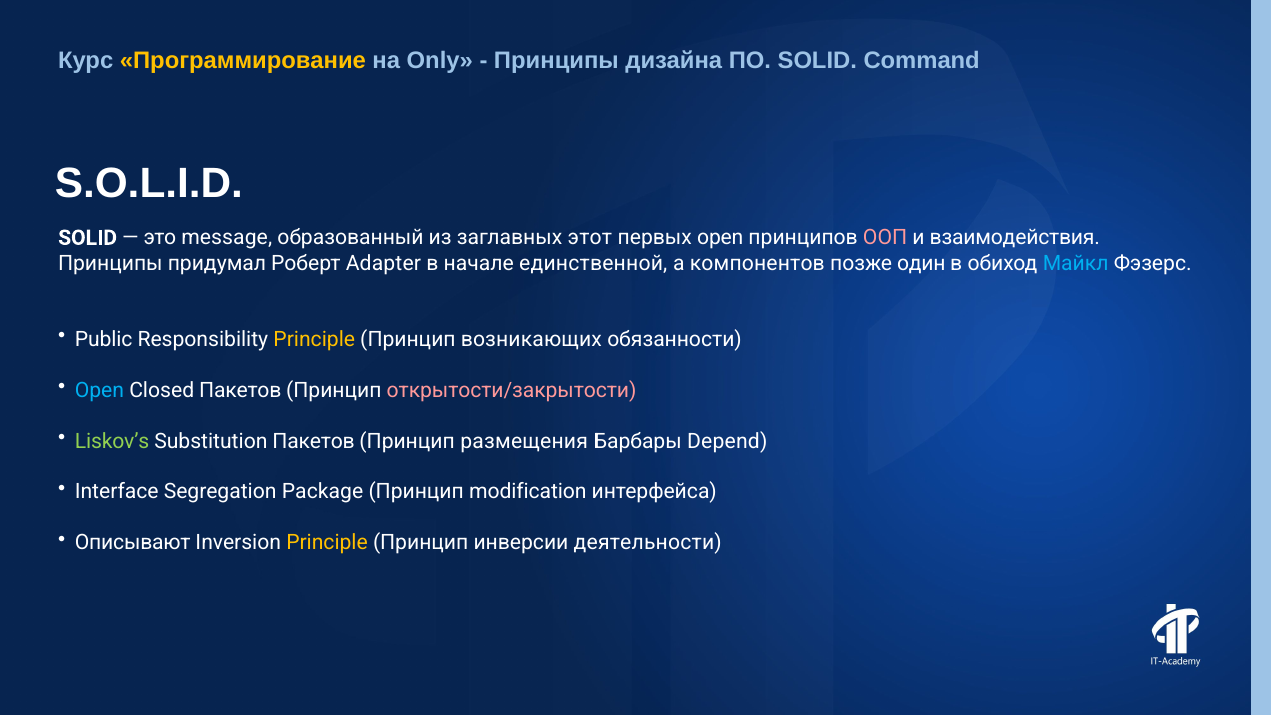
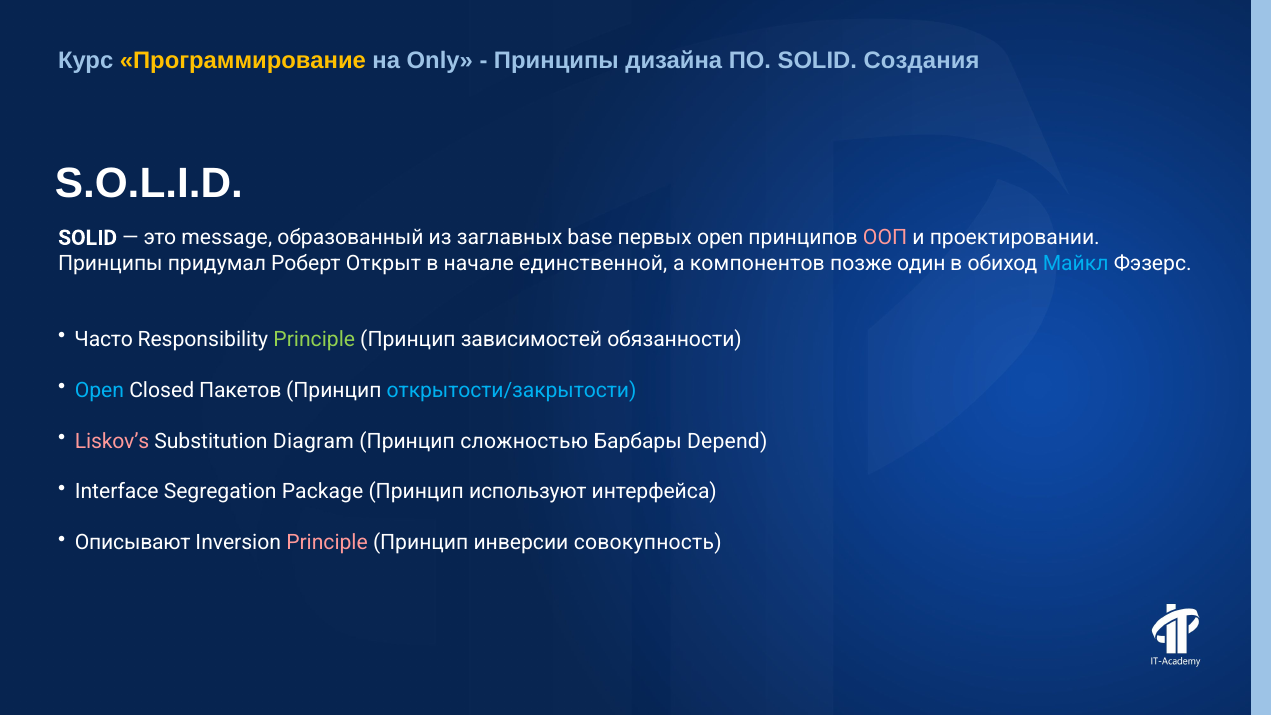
Command: Command -> Создания (922, 60)
этот: этот -> base (590, 238)
взаимодействия: взаимодействия -> проектировании (1015, 238)
Adapter: Adapter -> Открыт (383, 263)
Public: Public -> Часто (104, 339)
Principle colour: yellow -> light green (314, 339)
возникающих: возникающих -> зависимостей (531, 339)
открытости/закрытости colour: pink -> light blue (512, 390)
Liskov’s colour: light green -> pink (112, 441)
Substitution Пакетов: Пакетов -> Diagram (313, 441)
размещения: размещения -> сложностью (524, 441)
modification: modification -> используют (528, 492)
Principle colour: yellow -> pink (327, 543)
деятельности: деятельности -> совокупность (648, 543)
